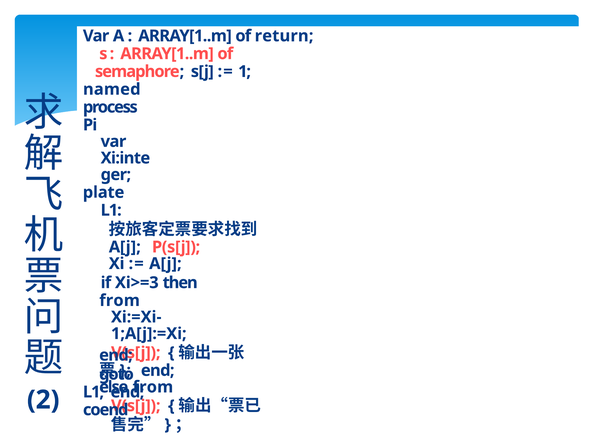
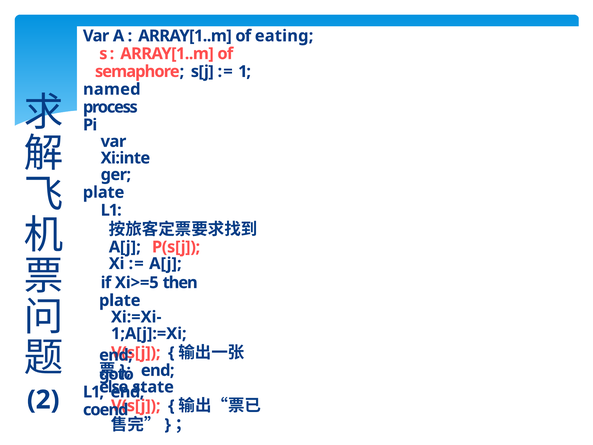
return: return -> eating (284, 36)
Xi>=3: Xi>=3 -> Xi>=5 (137, 283)
from: from -> plate (120, 300)
from: from -> state (153, 387)
